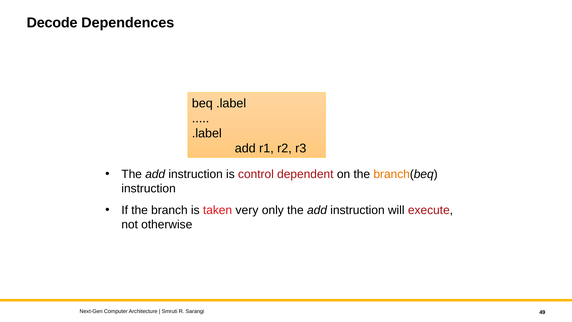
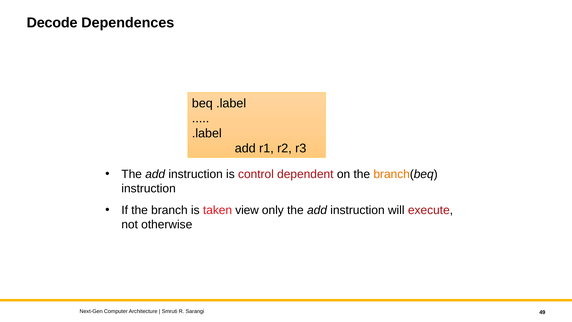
very: very -> view (247, 210)
